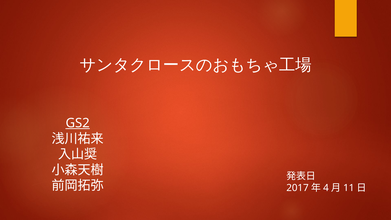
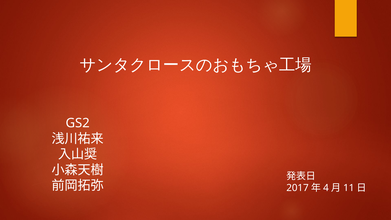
GS2 underline: present -> none (78, 123)
